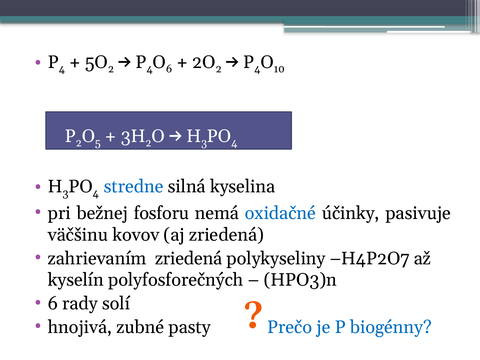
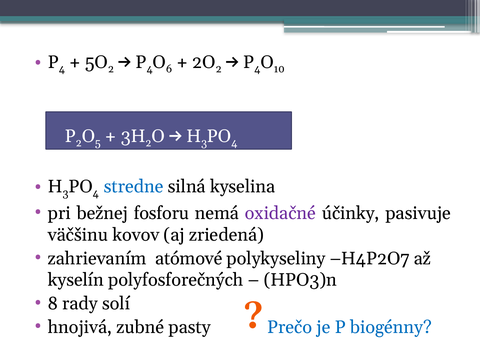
oxidačné colour: blue -> purple (280, 213)
zahrievaním zriedená: zriedená -> atómové (189, 258)
6: 6 -> 8 (53, 304)
